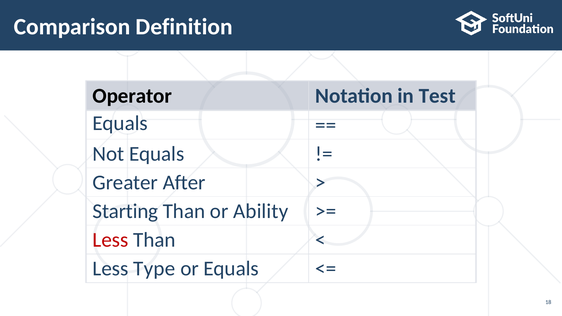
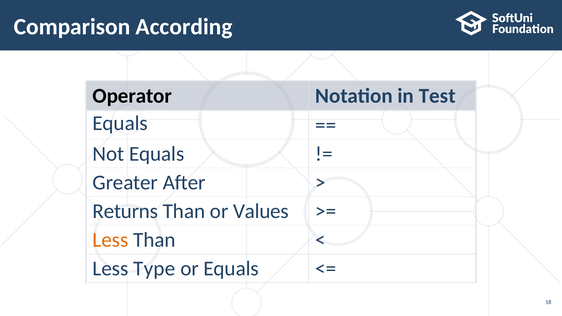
Definition: Definition -> According (184, 27)
Starting: Starting -> Returns (125, 211)
Ability: Ability -> Values (261, 211)
Less colour: red -> orange (110, 240)
